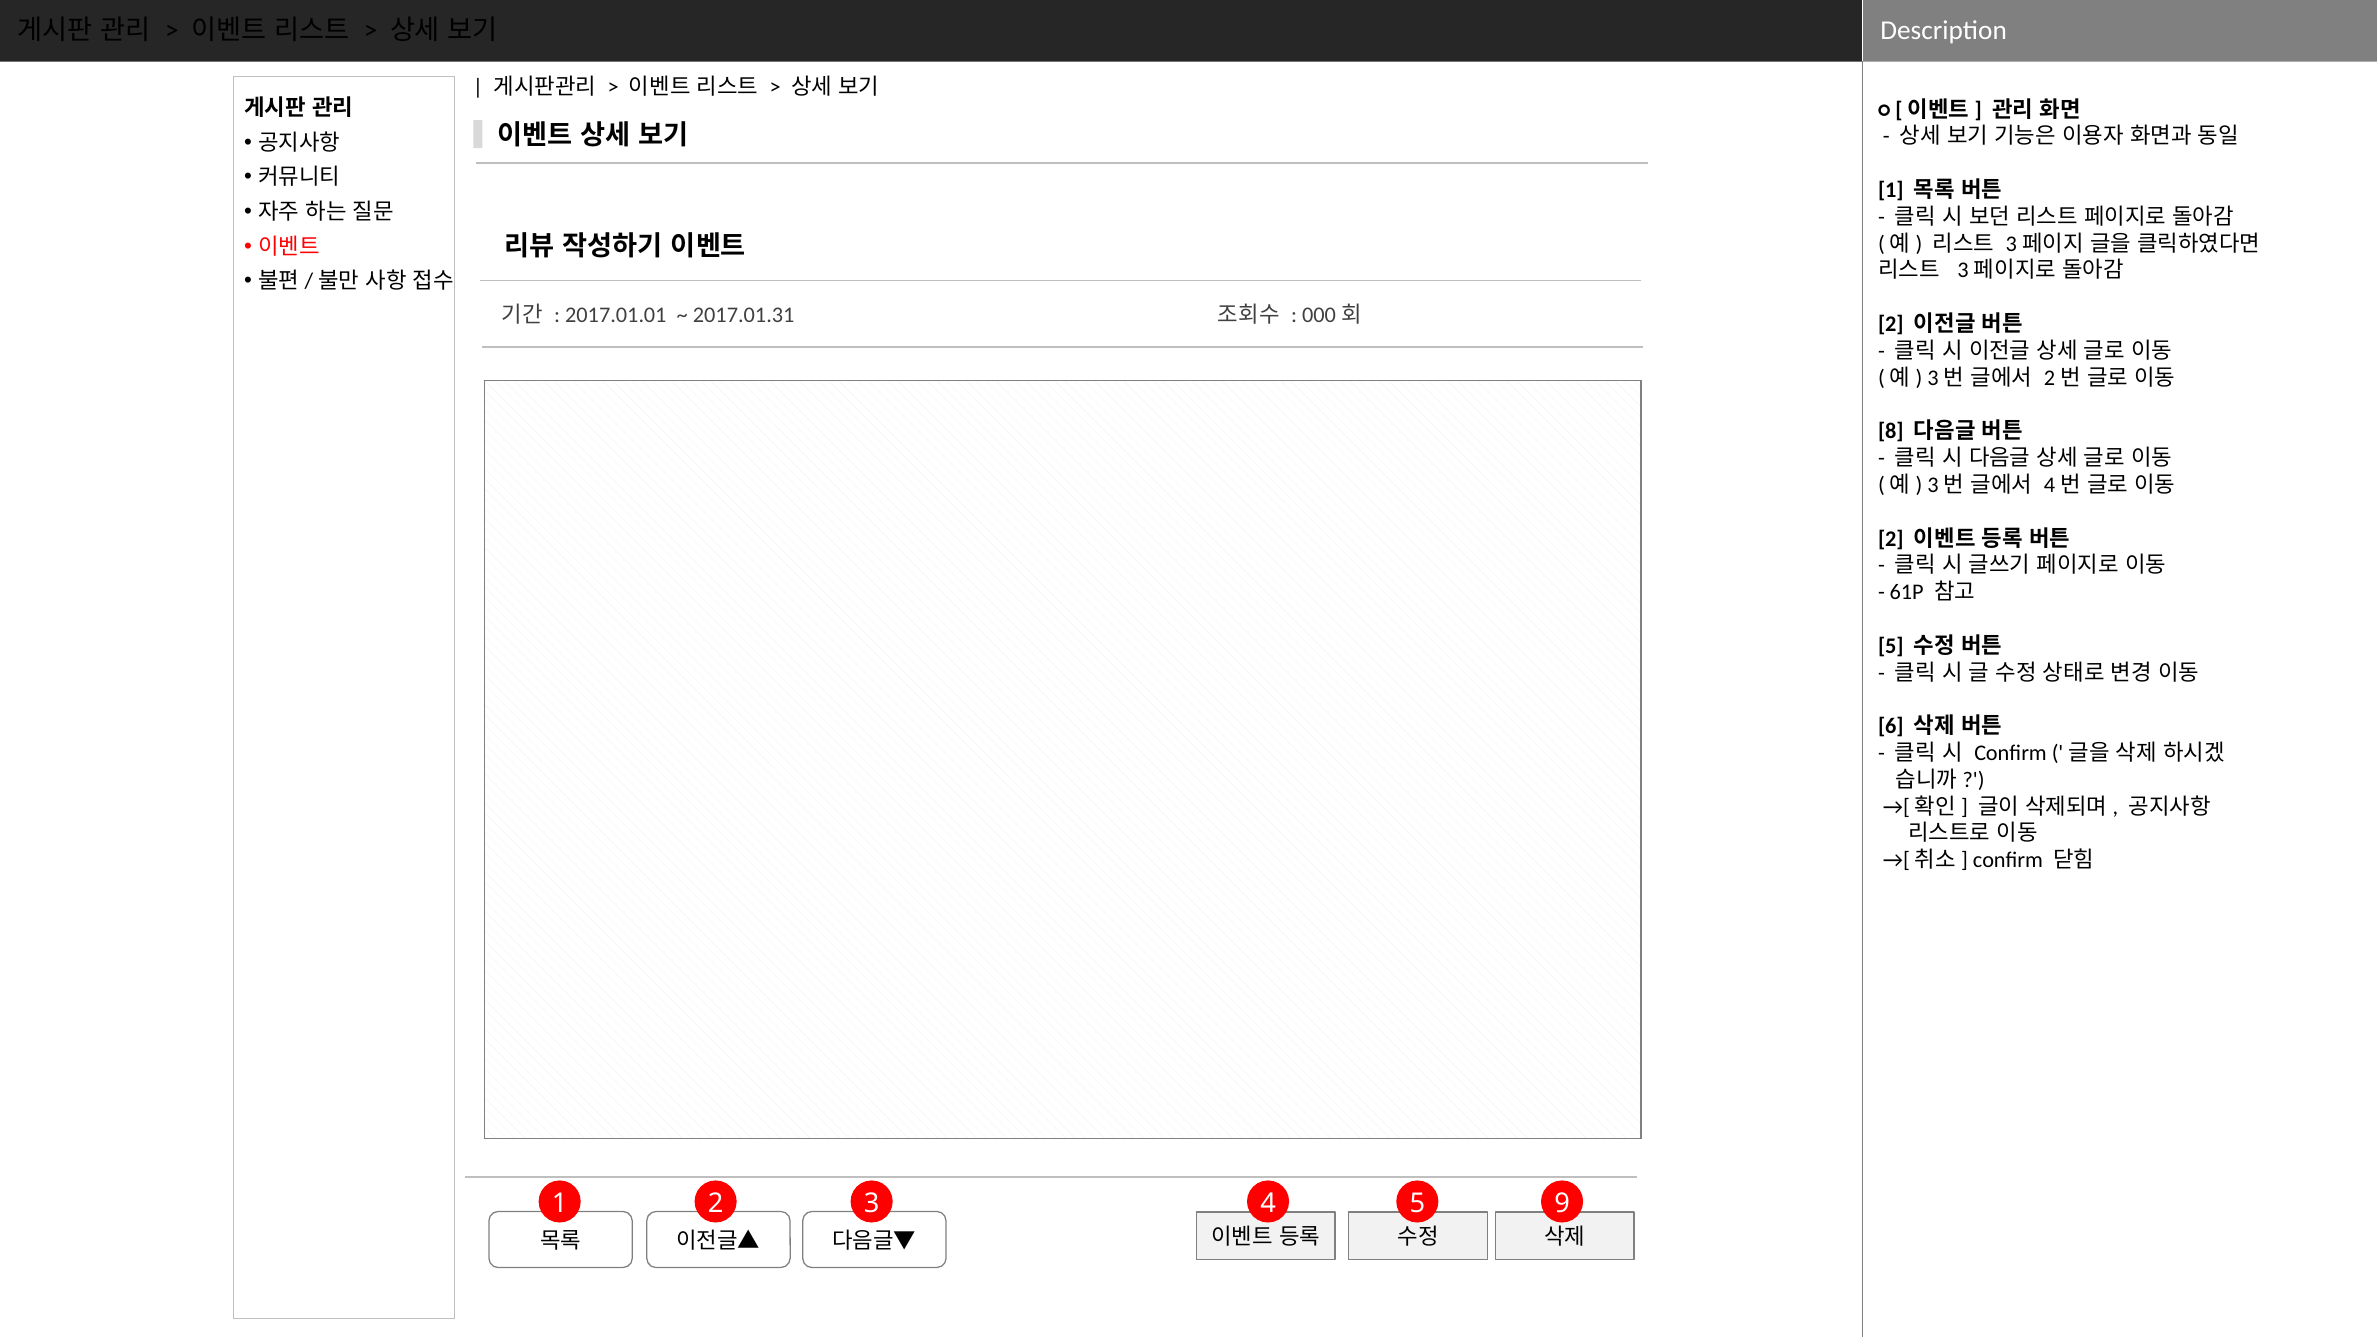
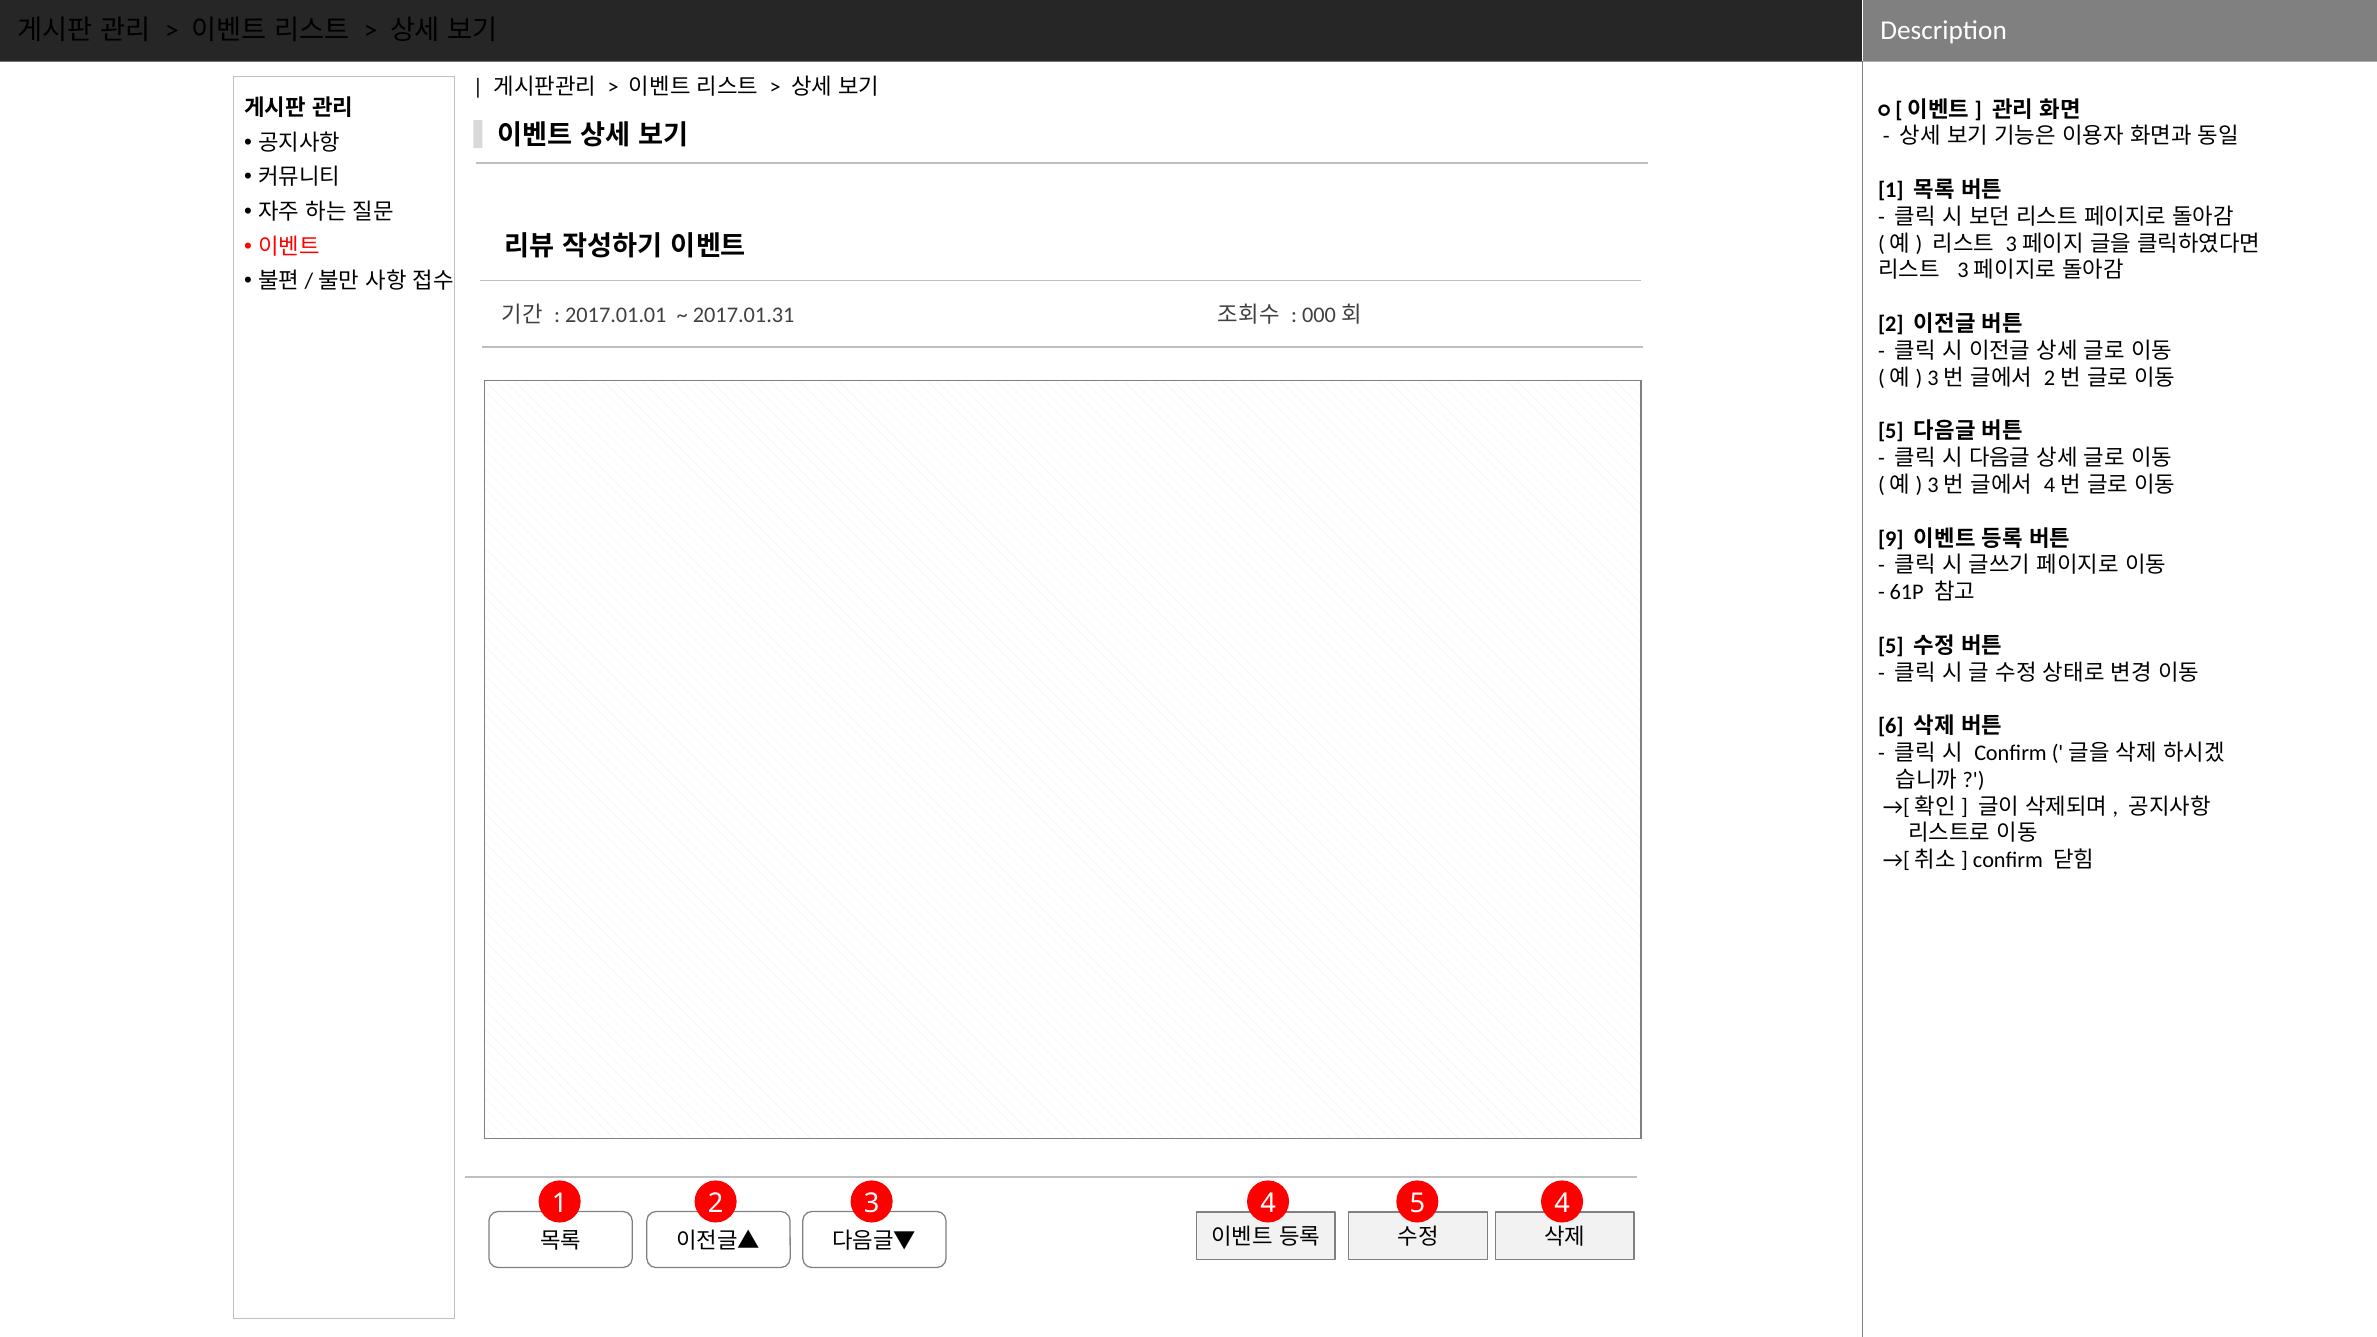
8: 8 -> 5 (1891, 431)
2: 2 -> 9 (1891, 539)
5 9: 9 -> 4 (1562, 1203)
